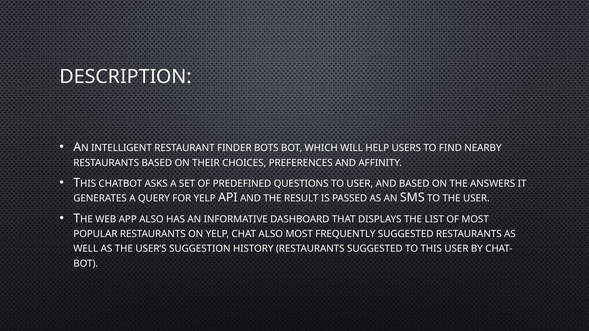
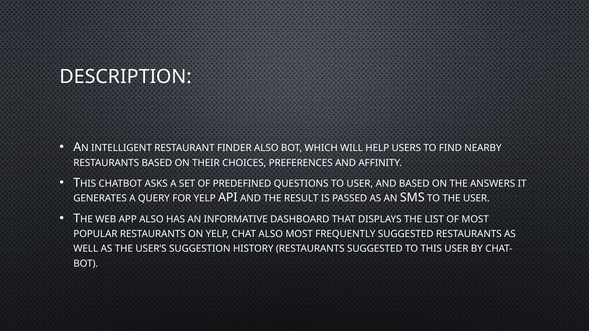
FINDER BOTS: BOTS -> ALSO (266, 148)
